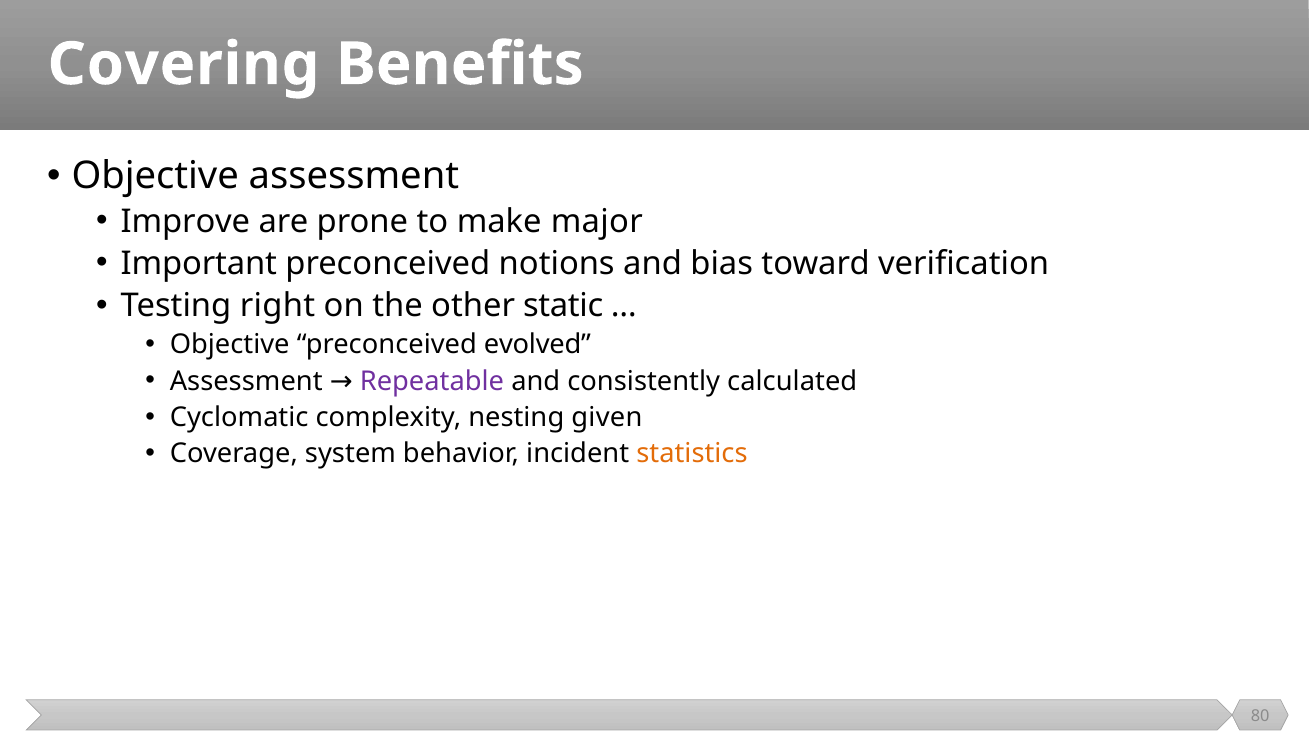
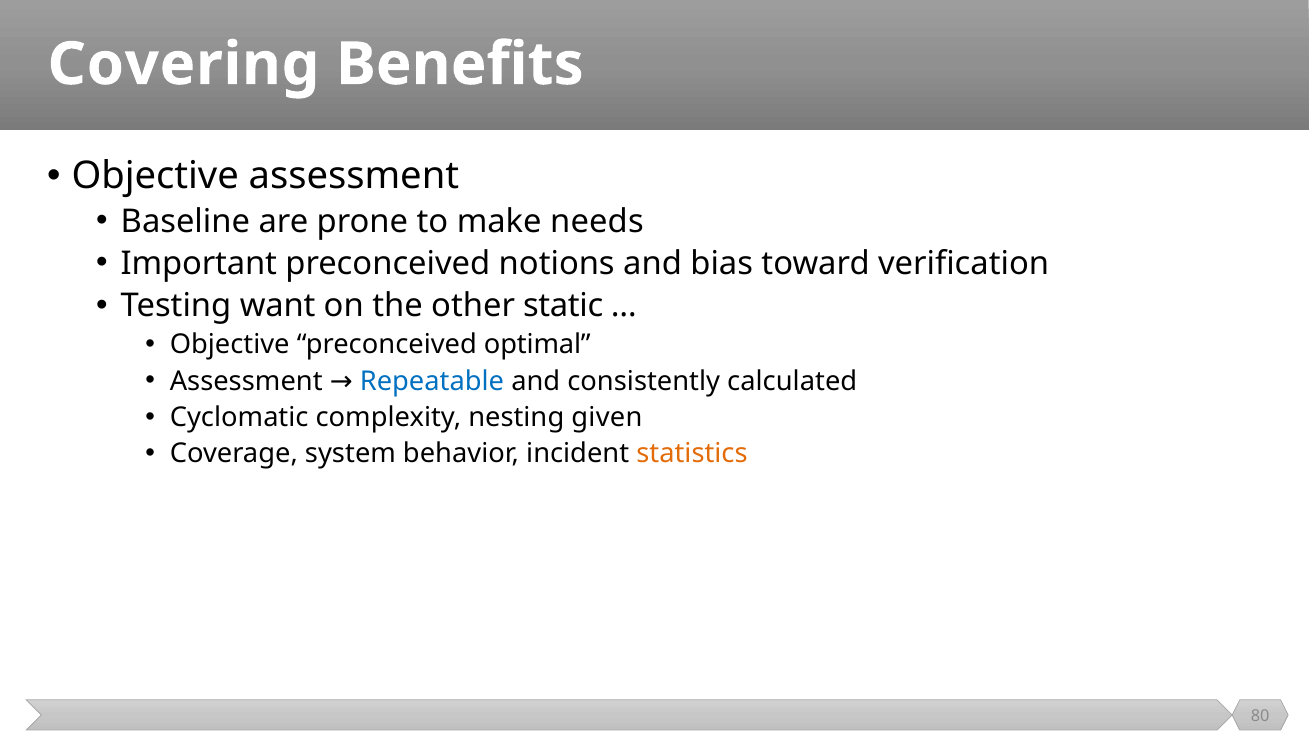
Improve: Improve -> Baseline (185, 221)
major: major -> needs (597, 221)
right: right -> want (278, 306)
evolved: evolved -> optimal (537, 345)
Repeatable colour: purple -> blue (432, 381)
